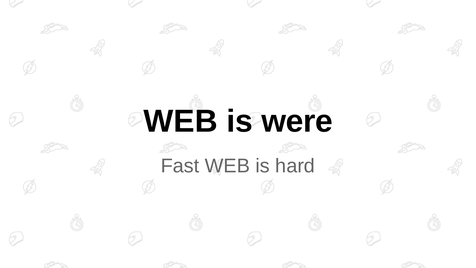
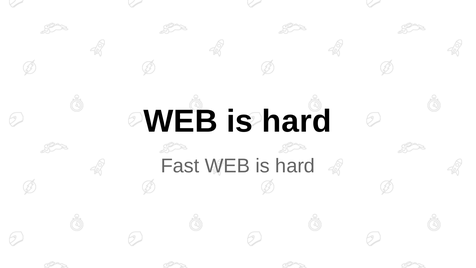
were: were -> hard (297, 121)
